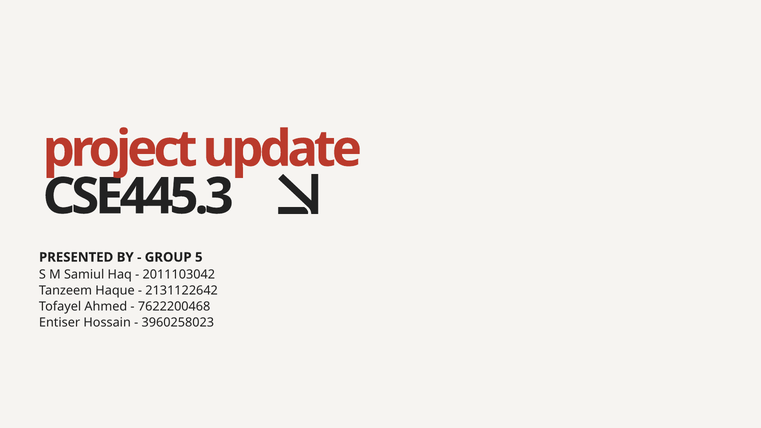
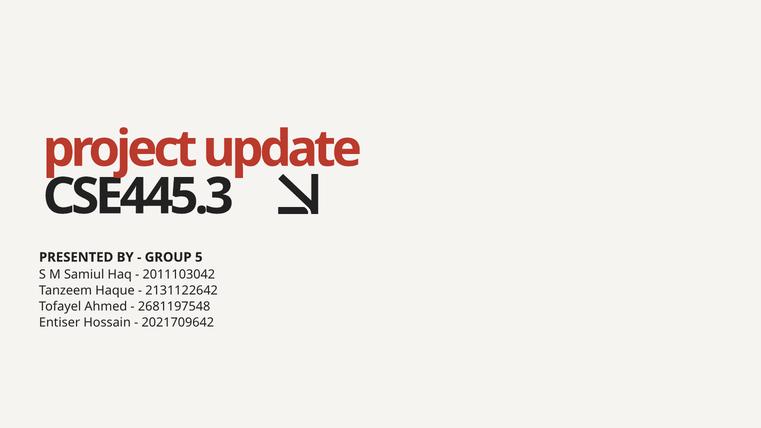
7622200468: 7622200468 -> 2681197548 (174, 307)
3960258023: 3960258023 -> 2021709642 (178, 323)
